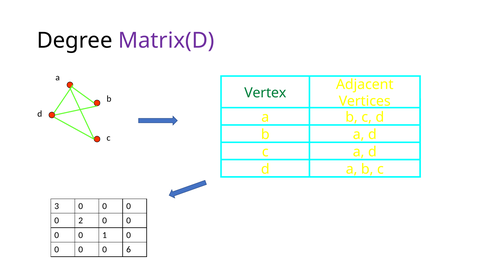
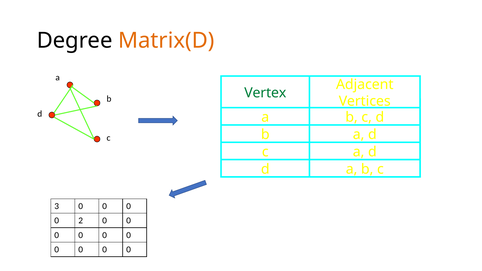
Matrix(D colour: purple -> orange (166, 40)
1: 1 -> 0 (105, 235)
6: 6 -> 0 (129, 250)
